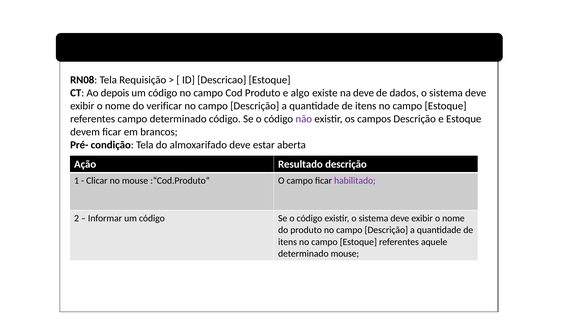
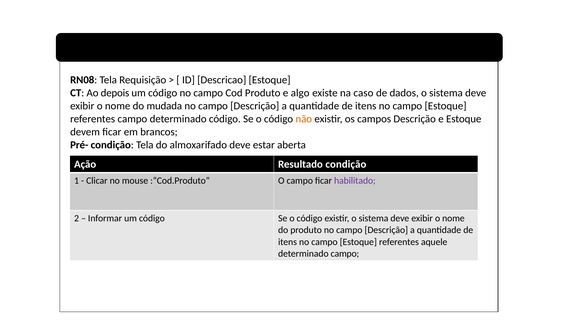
na deve: deve -> caso (363, 93)
verificar: verificar -> mudada (164, 106)
não colour: purple -> orange (304, 119)
Resultado descrição: descrição -> condição (346, 164)
determinado mouse: mouse -> campo (345, 254)
